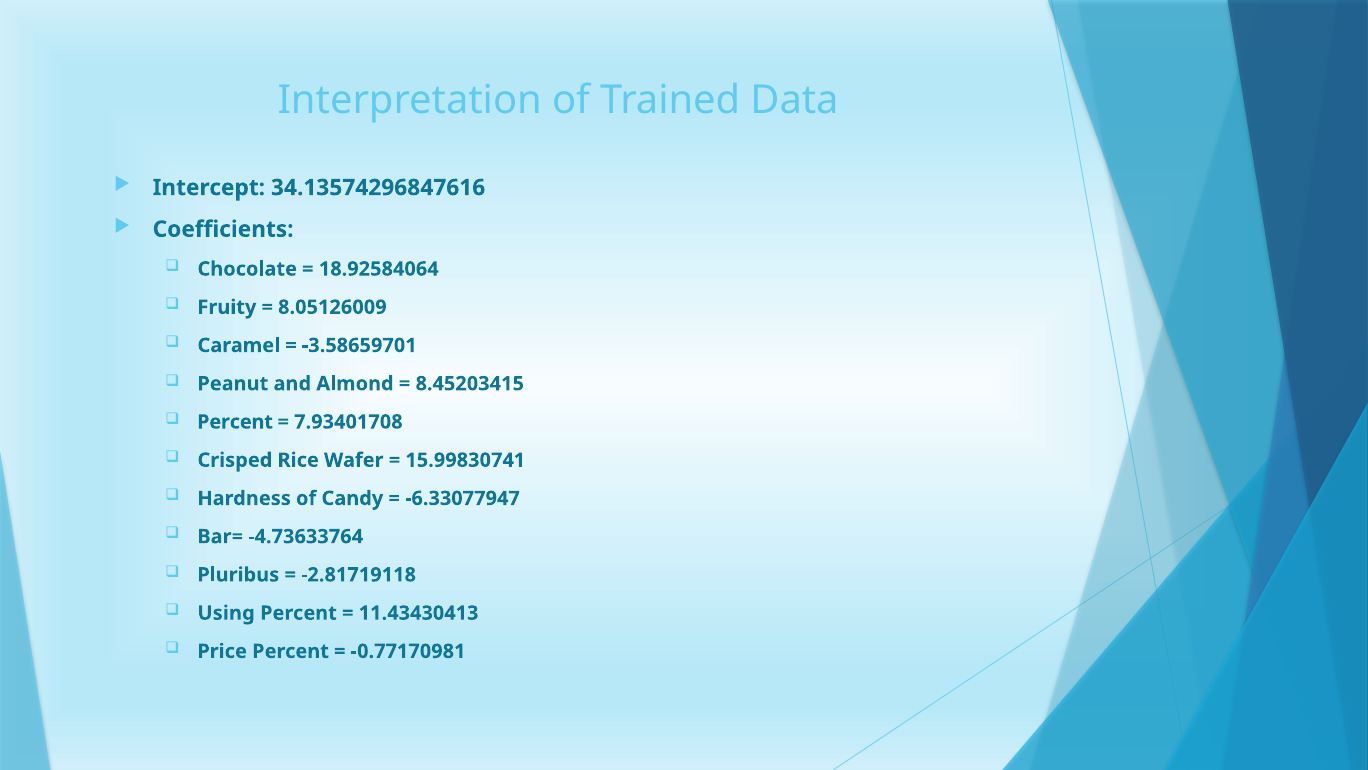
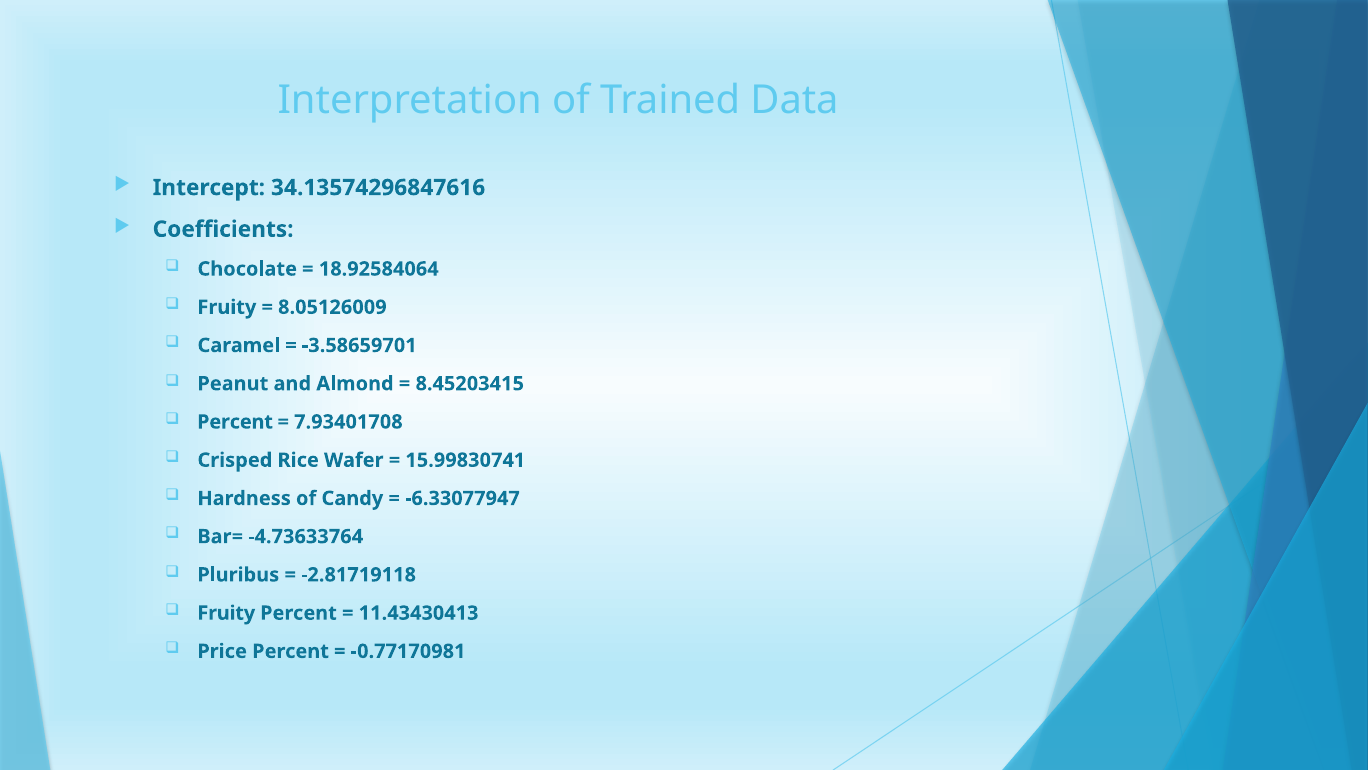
Using: Using -> Fruity (226, 613)
